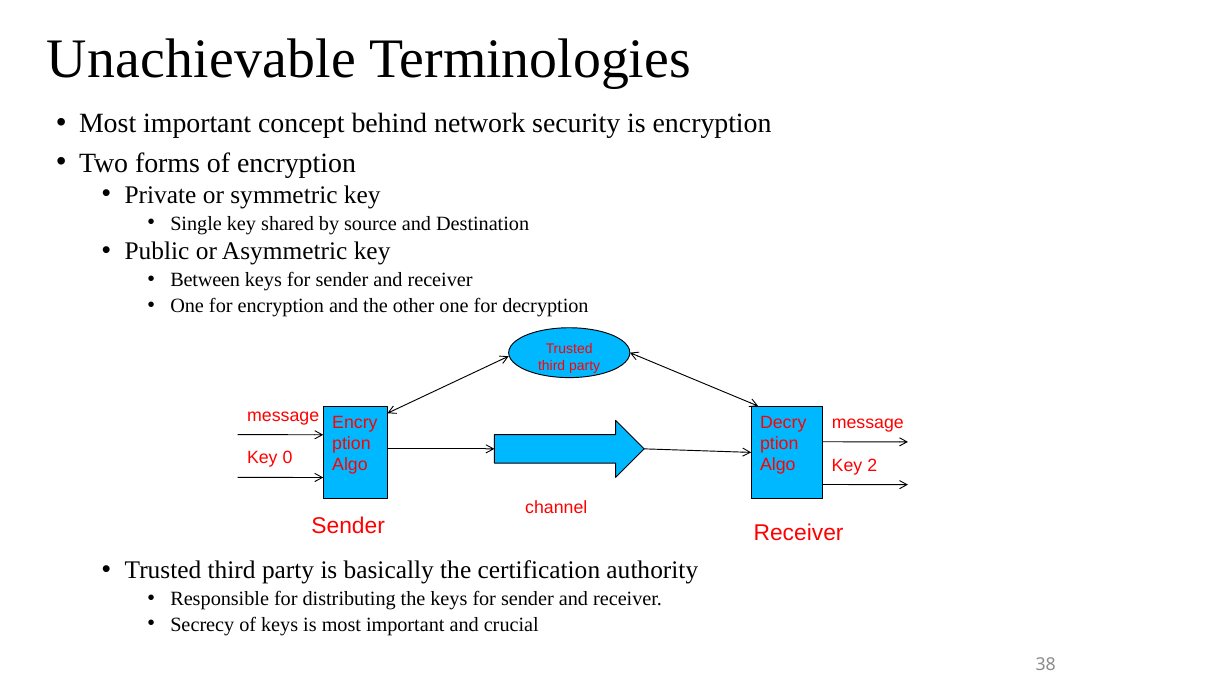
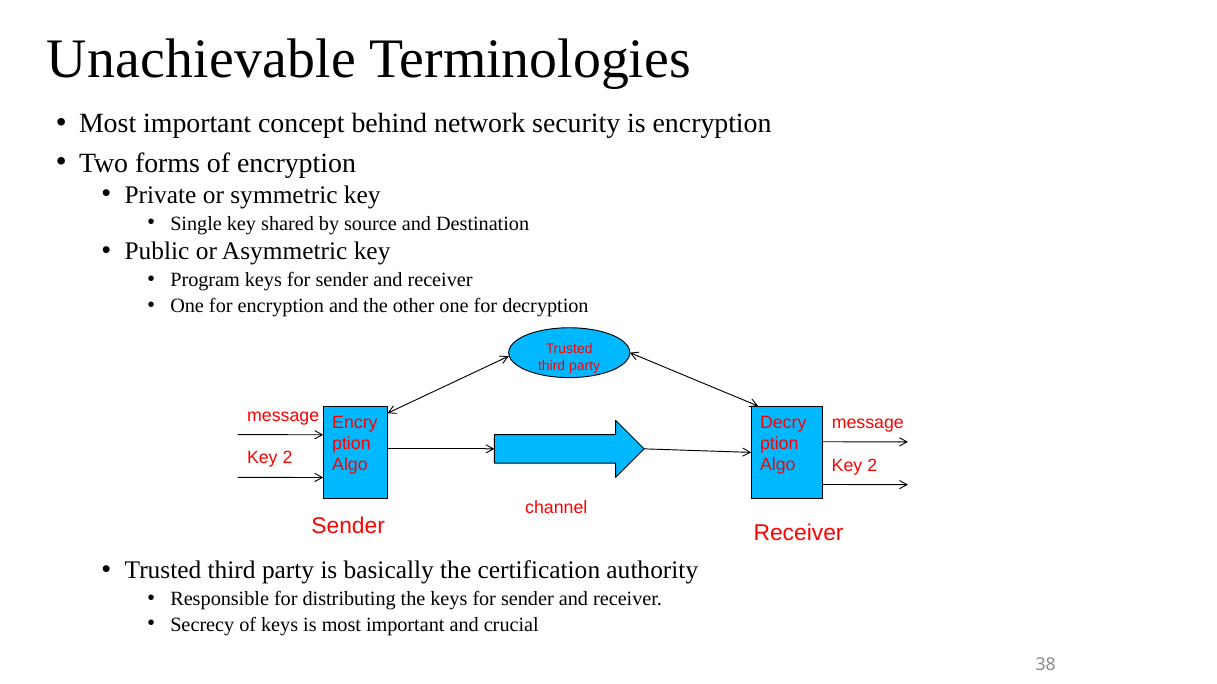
Between: Between -> Program (205, 280)
0: 0 -> 2 (288, 458)
